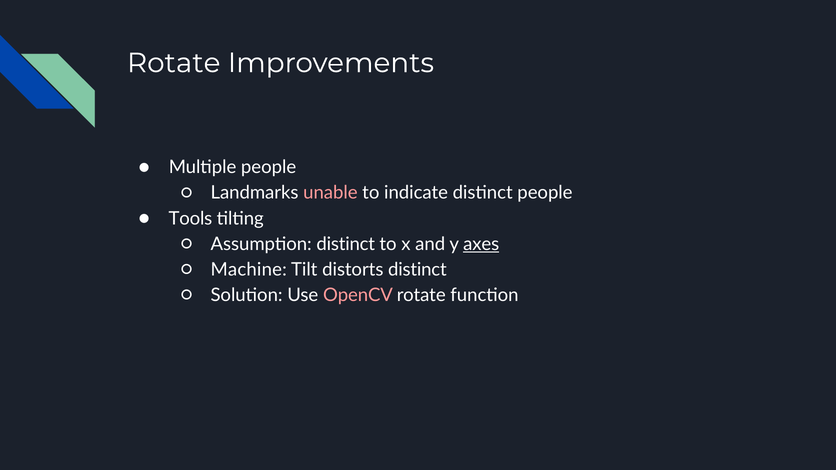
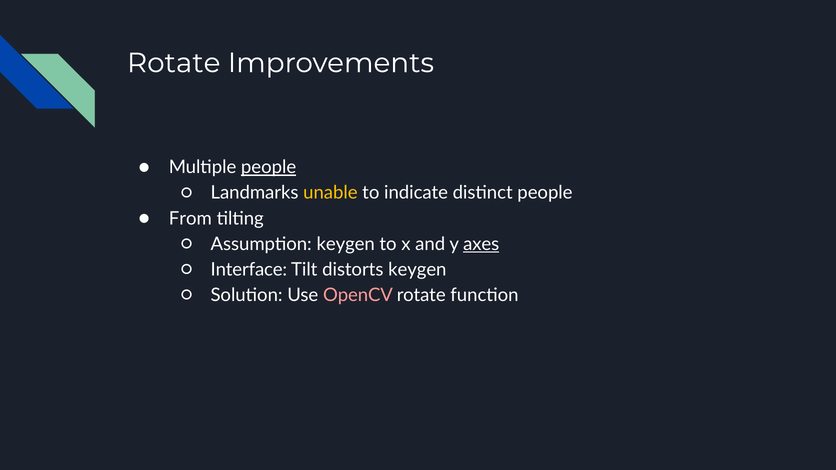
people underline: none -> present (269, 167)
unable colour: pink -> yellow (330, 193)
Tools: Tools -> From (190, 219)
Assumption distinct: distinct -> keygen (346, 244)
Machine: Machine -> Interface (249, 270)
distorts distinct: distinct -> keygen (417, 270)
